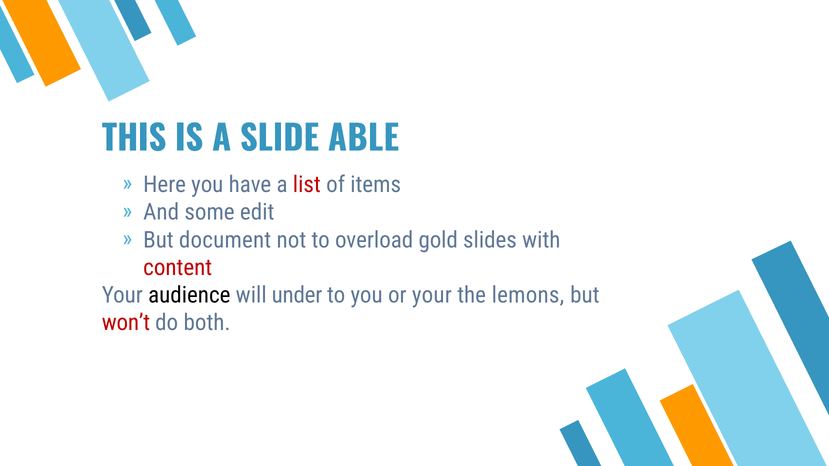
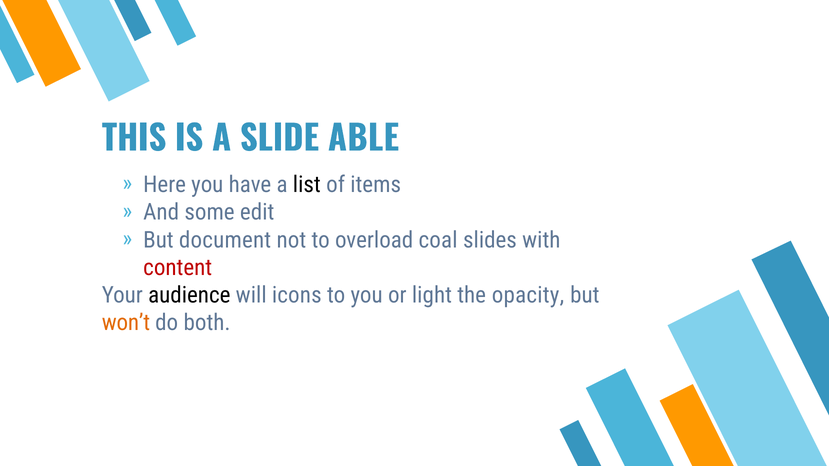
list colour: red -> black (307, 185)
gold: gold -> coal (438, 240)
under: under -> icons (297, 295)
or your: your -> light (432, 295)
lemons: lemons -> opacity (528, 295)
won’t colour: red -> orange (126, 323)
